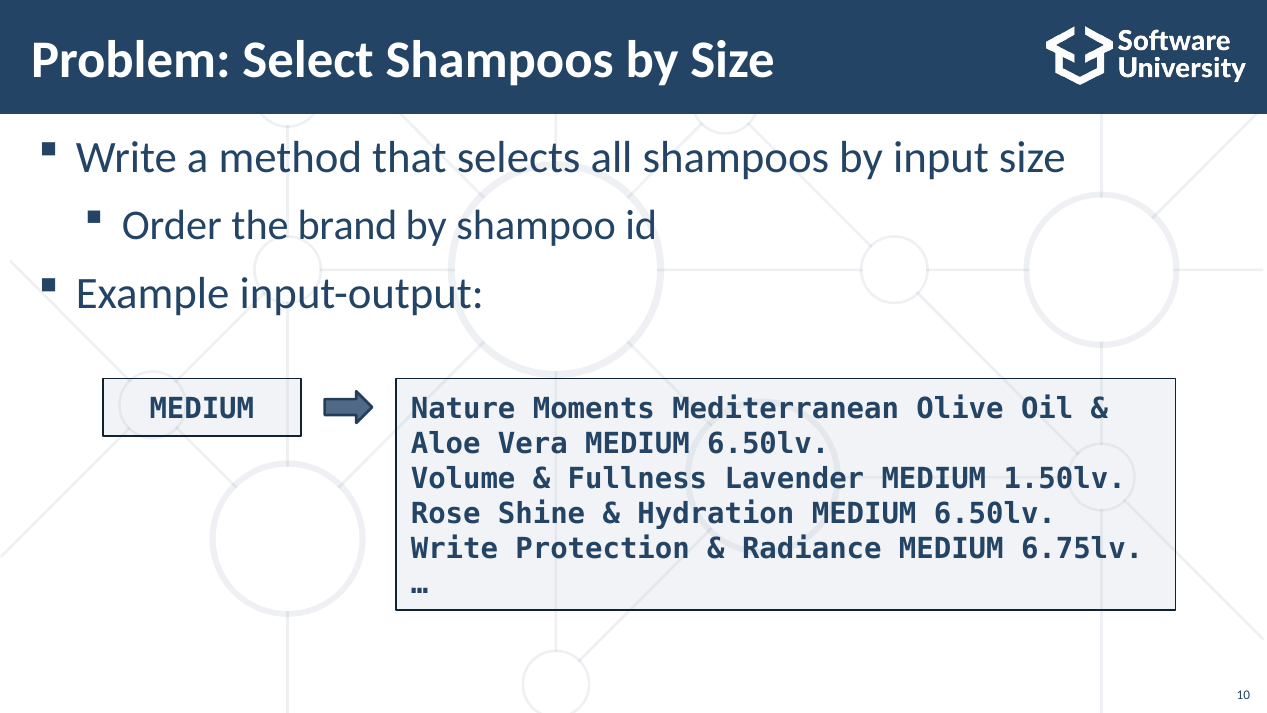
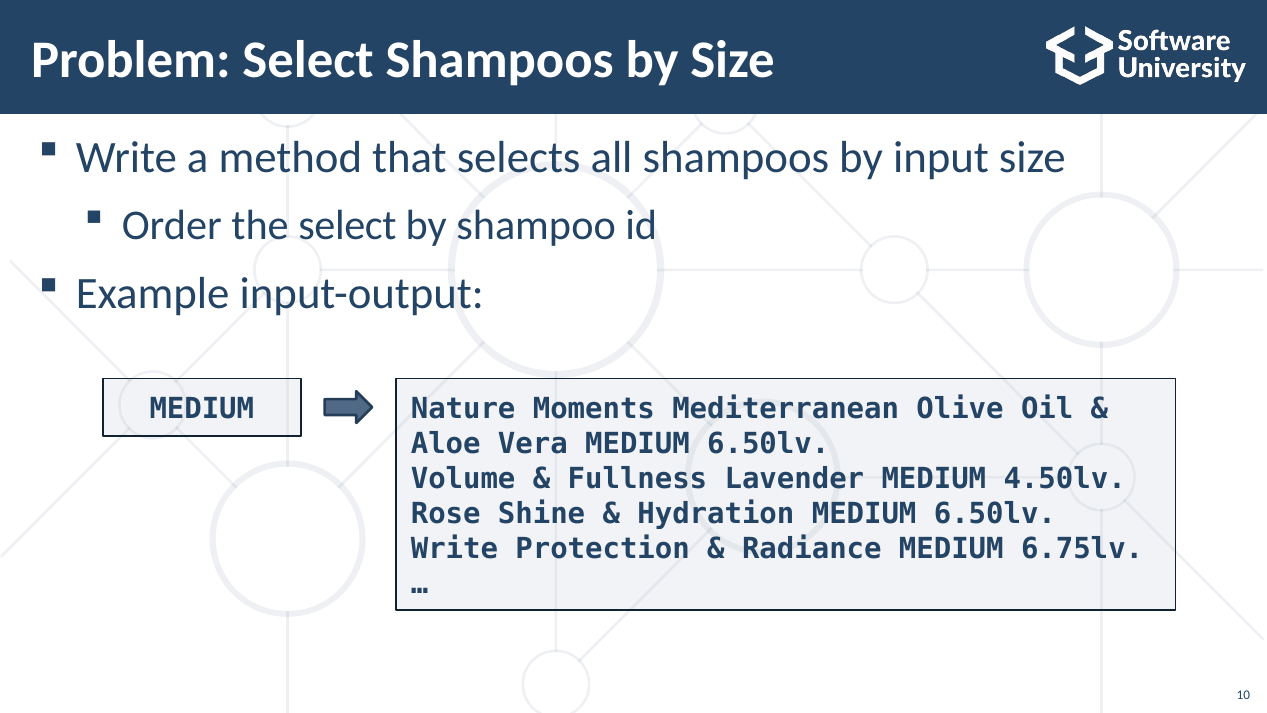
the brand: brand -> select (347, 225)
1.50lv: 1.50lv -> 4.50lv (1065, 479)
